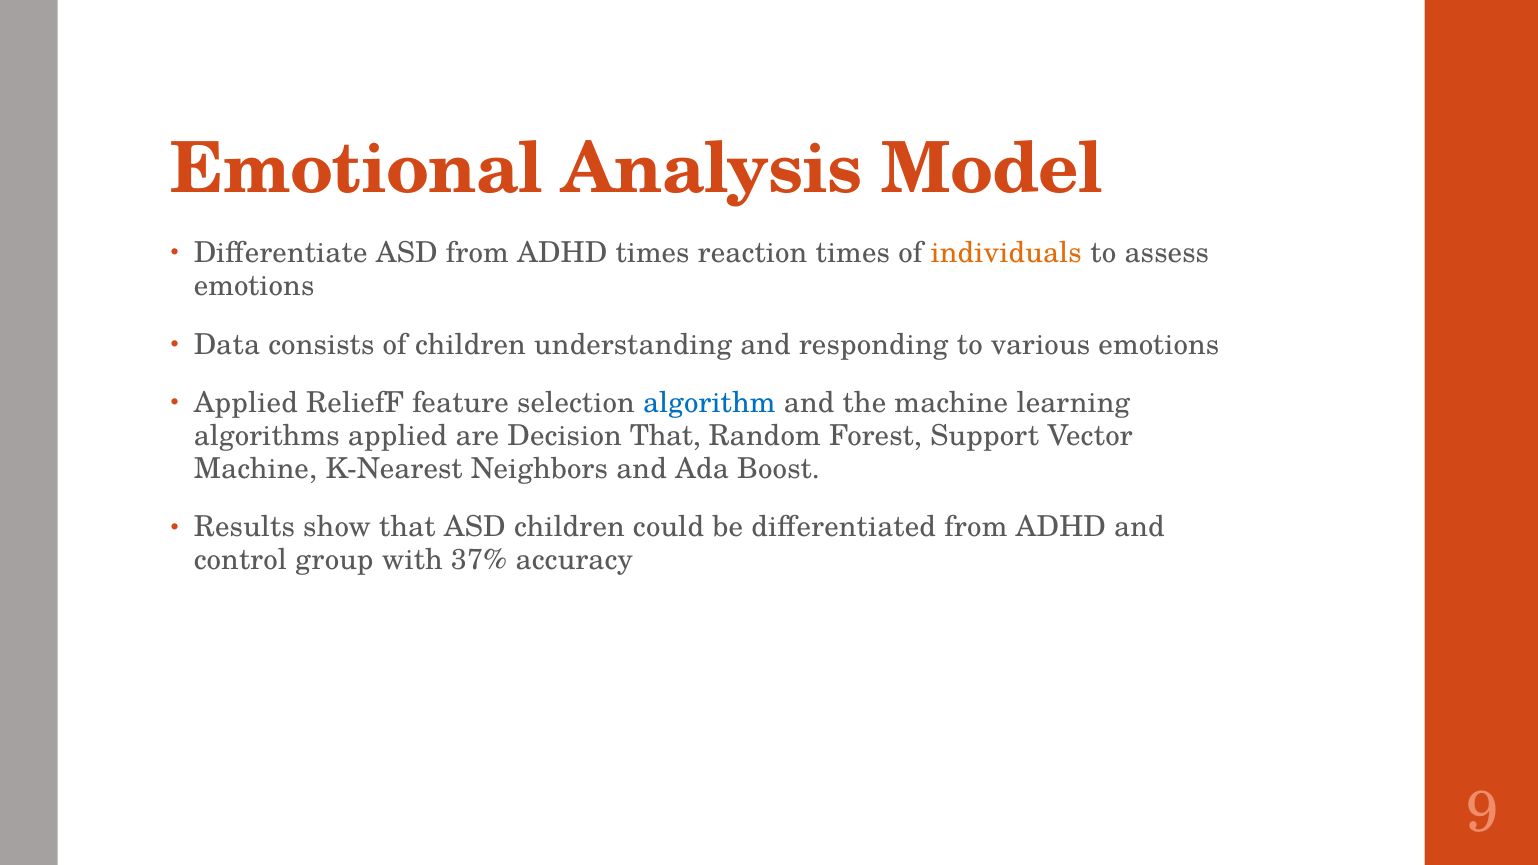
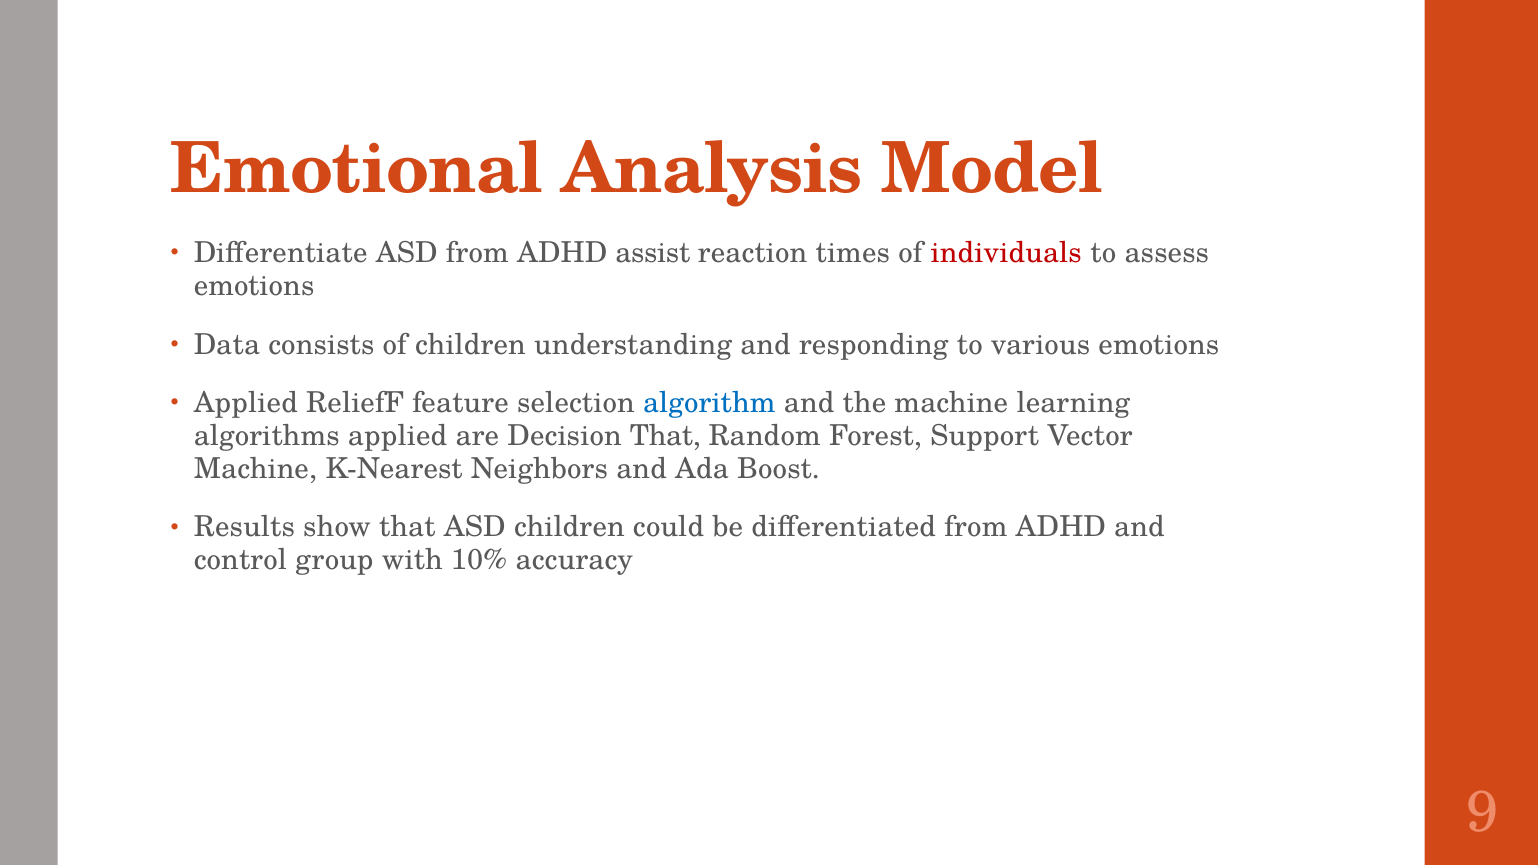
ADHD times: times -> assist (653, 253)
individuals colour: orange -> red (1006, 253)
37%: 37% -> 10% (479, 560)
